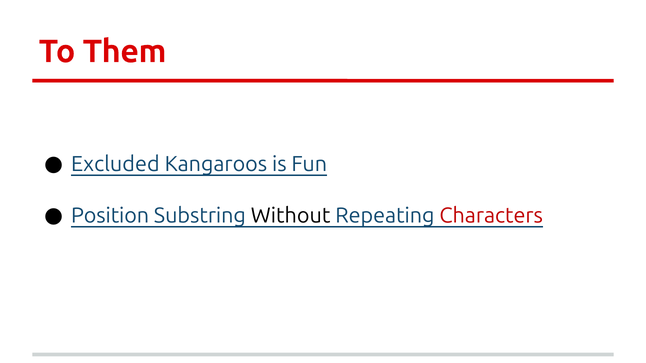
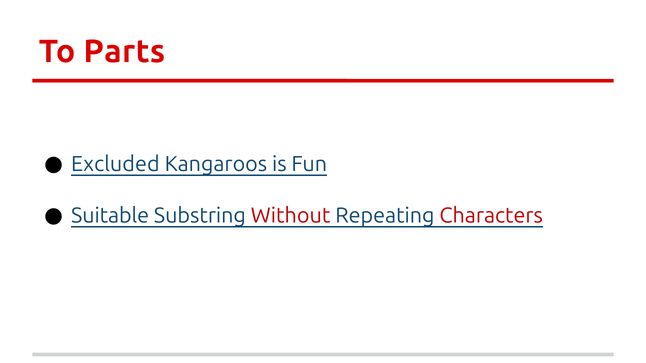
Them: Them -> Parts (124, 52)
Position: Position -> Suitable (110, 216)
Without colour: black -> red (291, 216)
